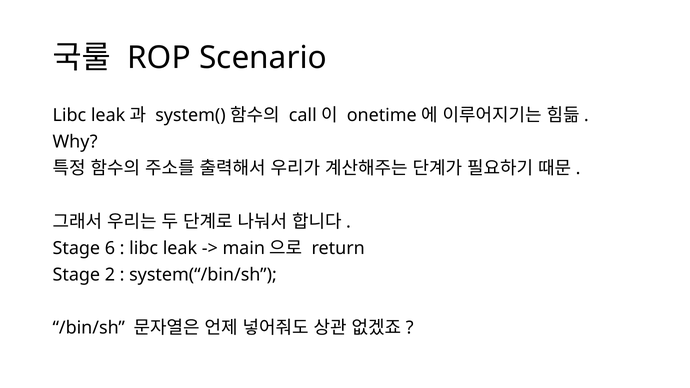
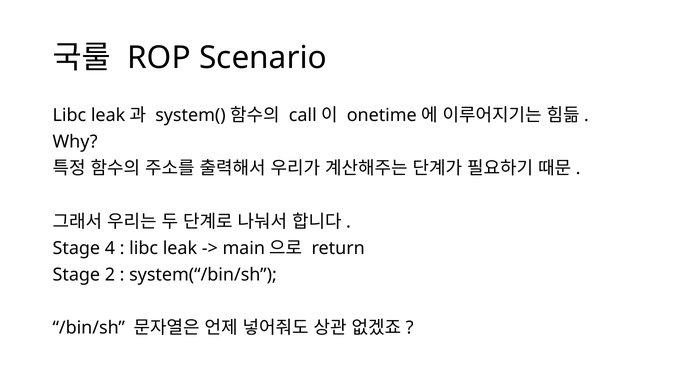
6: 6 -> 4 (110, 248)
